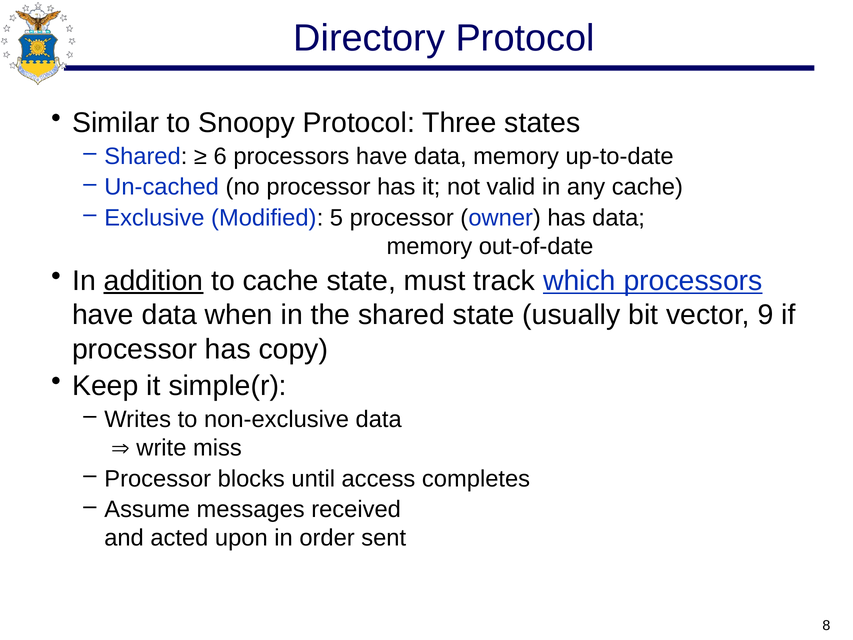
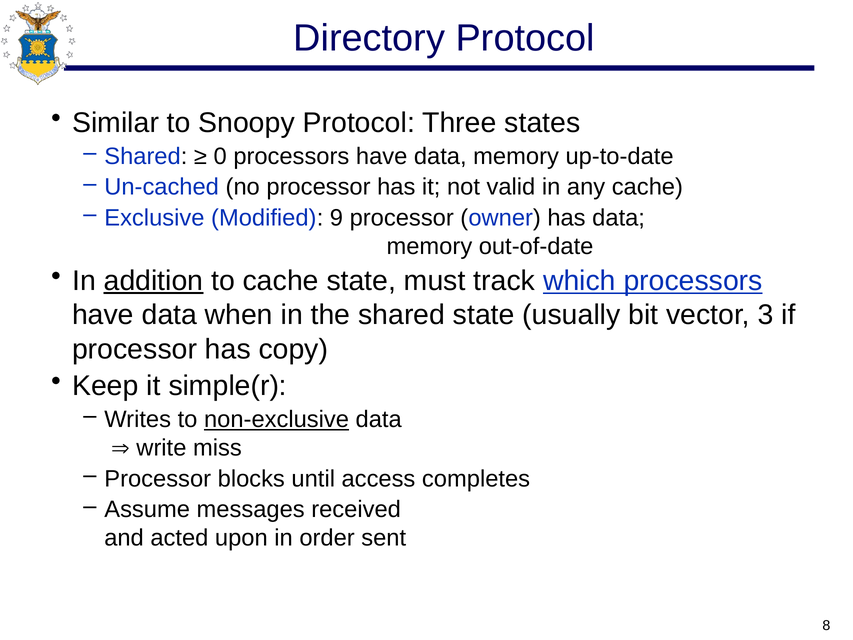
6: 6 -> 0 (220, 156)
5: 5 -> 9 (336, 218)
9: 9 -> 3 (766, 315)
non-exclusive underline: none -> present (277, 419)
